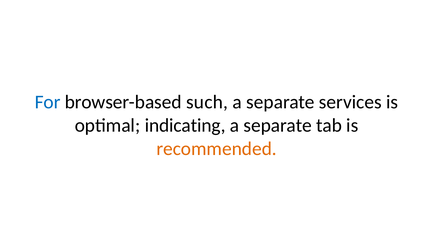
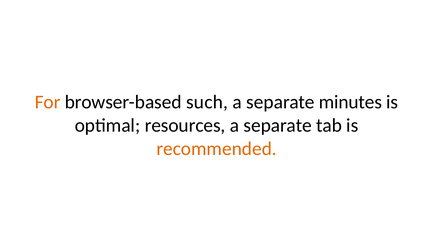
For colour: blue -> orange (48, 102)
services: services -> minutes (350, 102)
indicating: indicating -> resources (185, 125)
